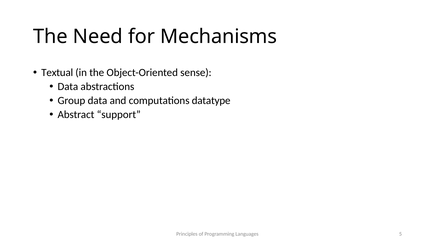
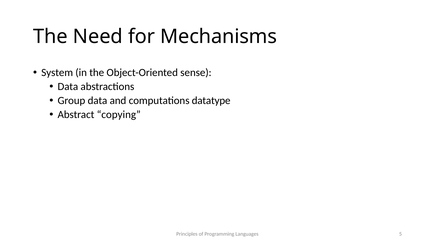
Textual: Textual -> System (57, 73)
support: support -> copying (119, 115)
